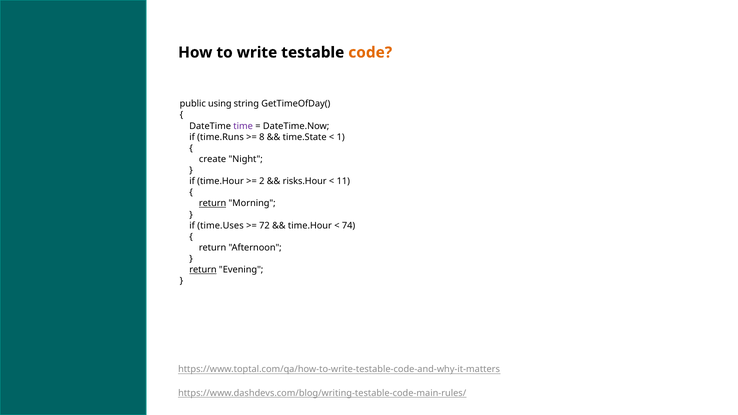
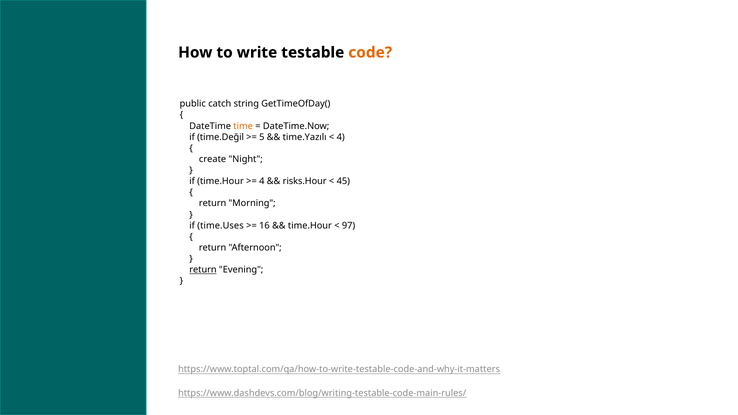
using: using -> catch (220, 104)
time colour: purple -> orange (243, 126)
time.Runs: time.Runs -> time.Değil (221, 137)
8: 8 -> 5 (262, 137)
time.State: time.State -> time.Yazılı (305, 137)
1: 1 -> 4 (341, 137)
2: 2 -> 4 (262, 181)
11: 11 -> 45 (343, 181)
return underline: present -> none (213, 204)
72: 72 -> 16 (264, 226)
74: 74 -> 97 (349, 226)
